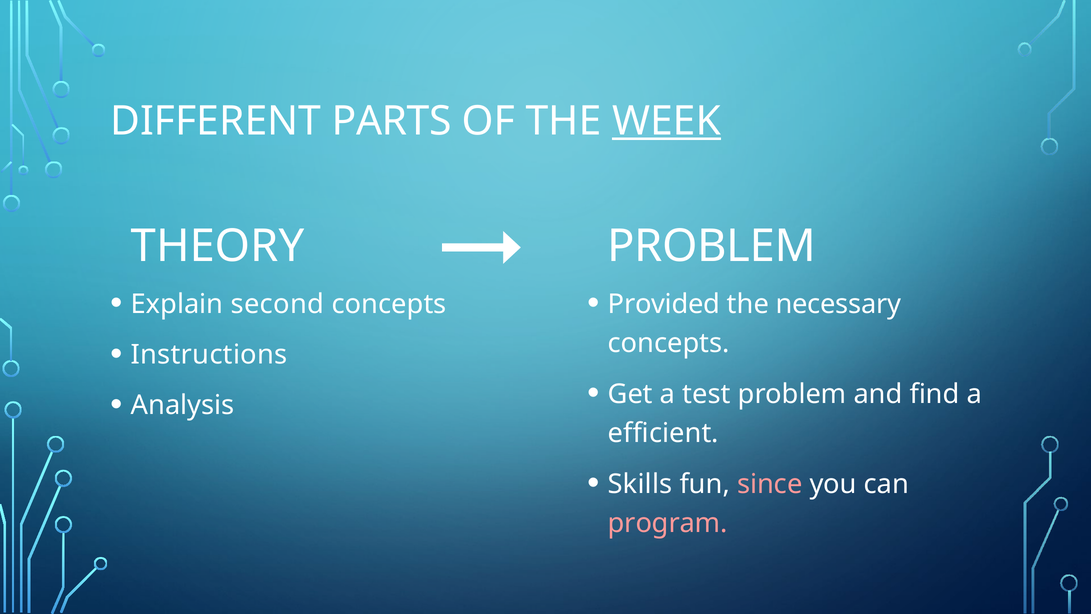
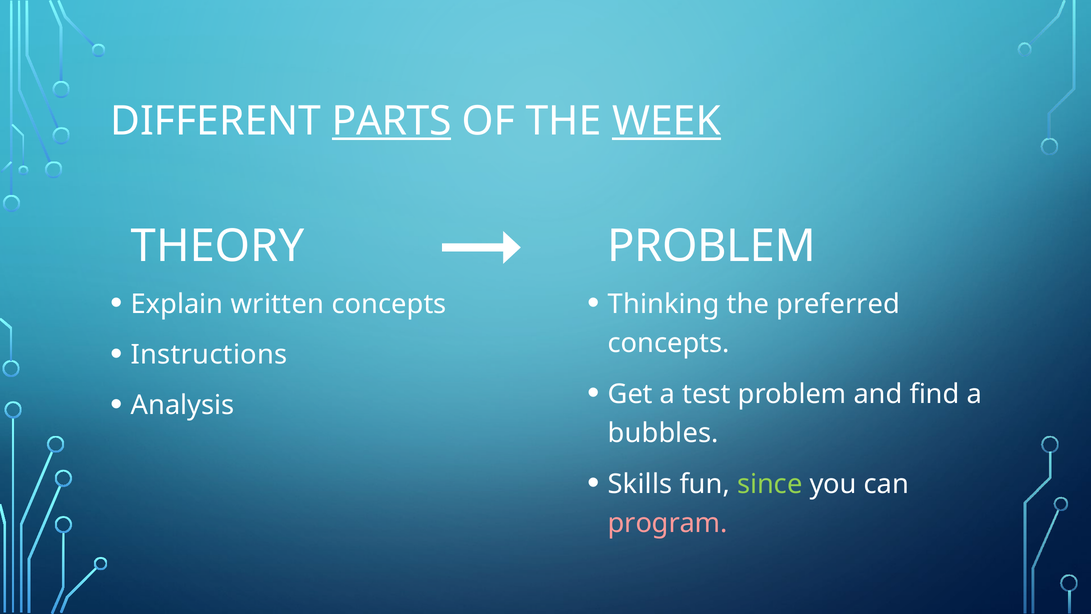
PARTS underline: none -> present (392, 121)
second: second -> written (277, 304)
Provided: Provided -> Thinking (664, 304)
necessary: necessary -> preferred (838, 304)
efficient: efficient -> bubbles (663, 433)
since colour: pink -> light green (770, 484)
